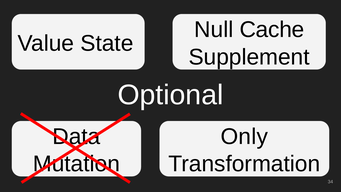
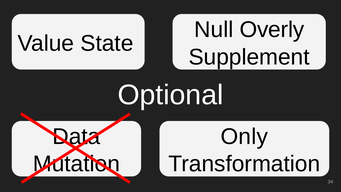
Cache: Cache -> Overly (272, 30)
